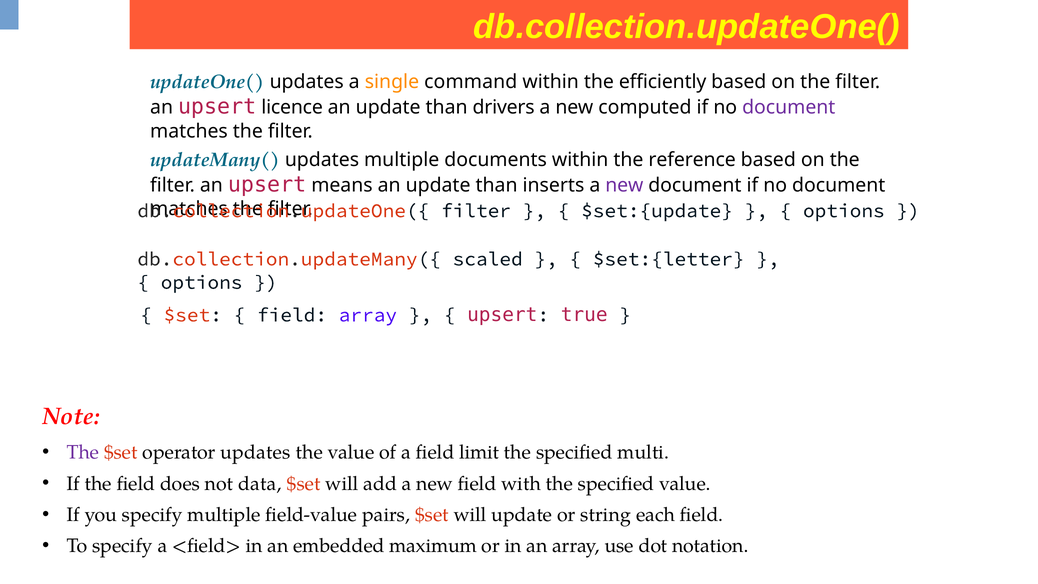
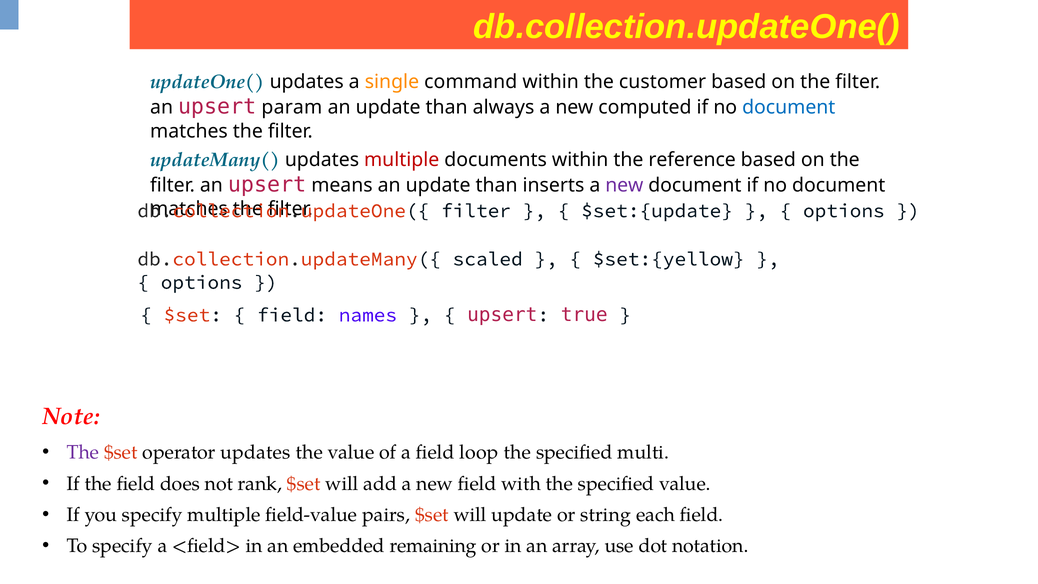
efficiently: efficiently -> customer (663, 82)
licence: licence -> param (292, 107)
drivers: drivers -> always (503, 107)
document colour: purple -> blue (789, 107)
multiple colour: black -> red (402, 160)
$set:{letter: $set:{letter -> $set:{yellow (669, 259)
field array: array -> names (368, 315)
limit: limit -> loop (479, 452)
data: data -> rank (260, 484)
maximum: maximum -> remaining (433, 546)
